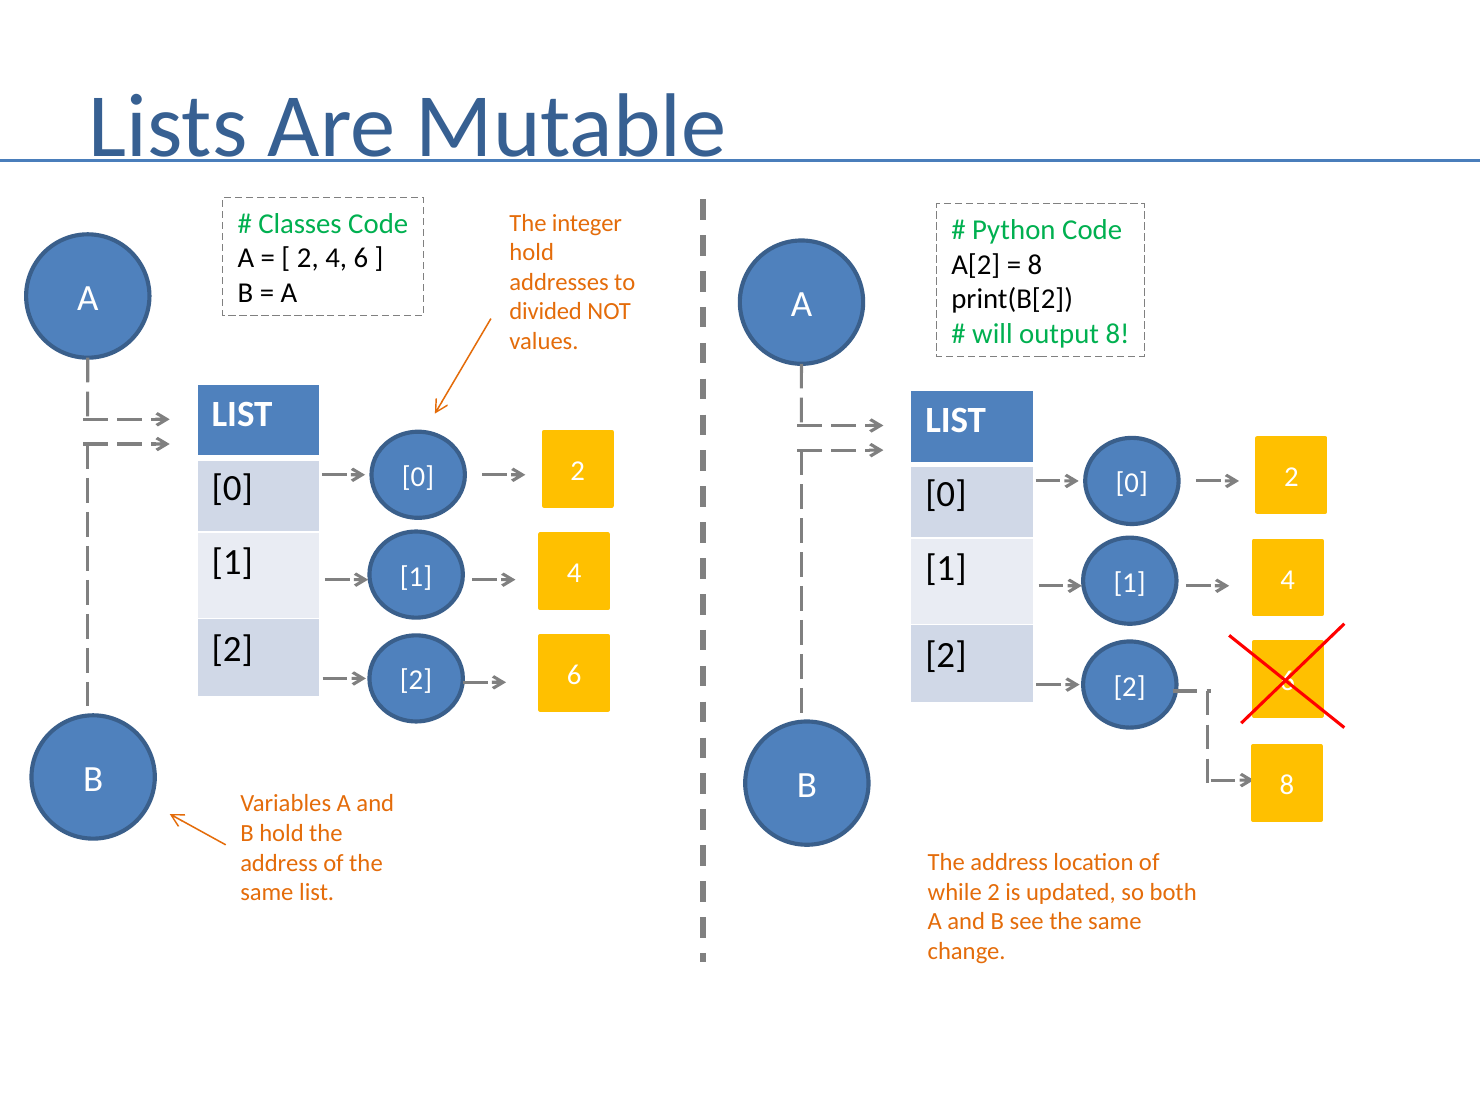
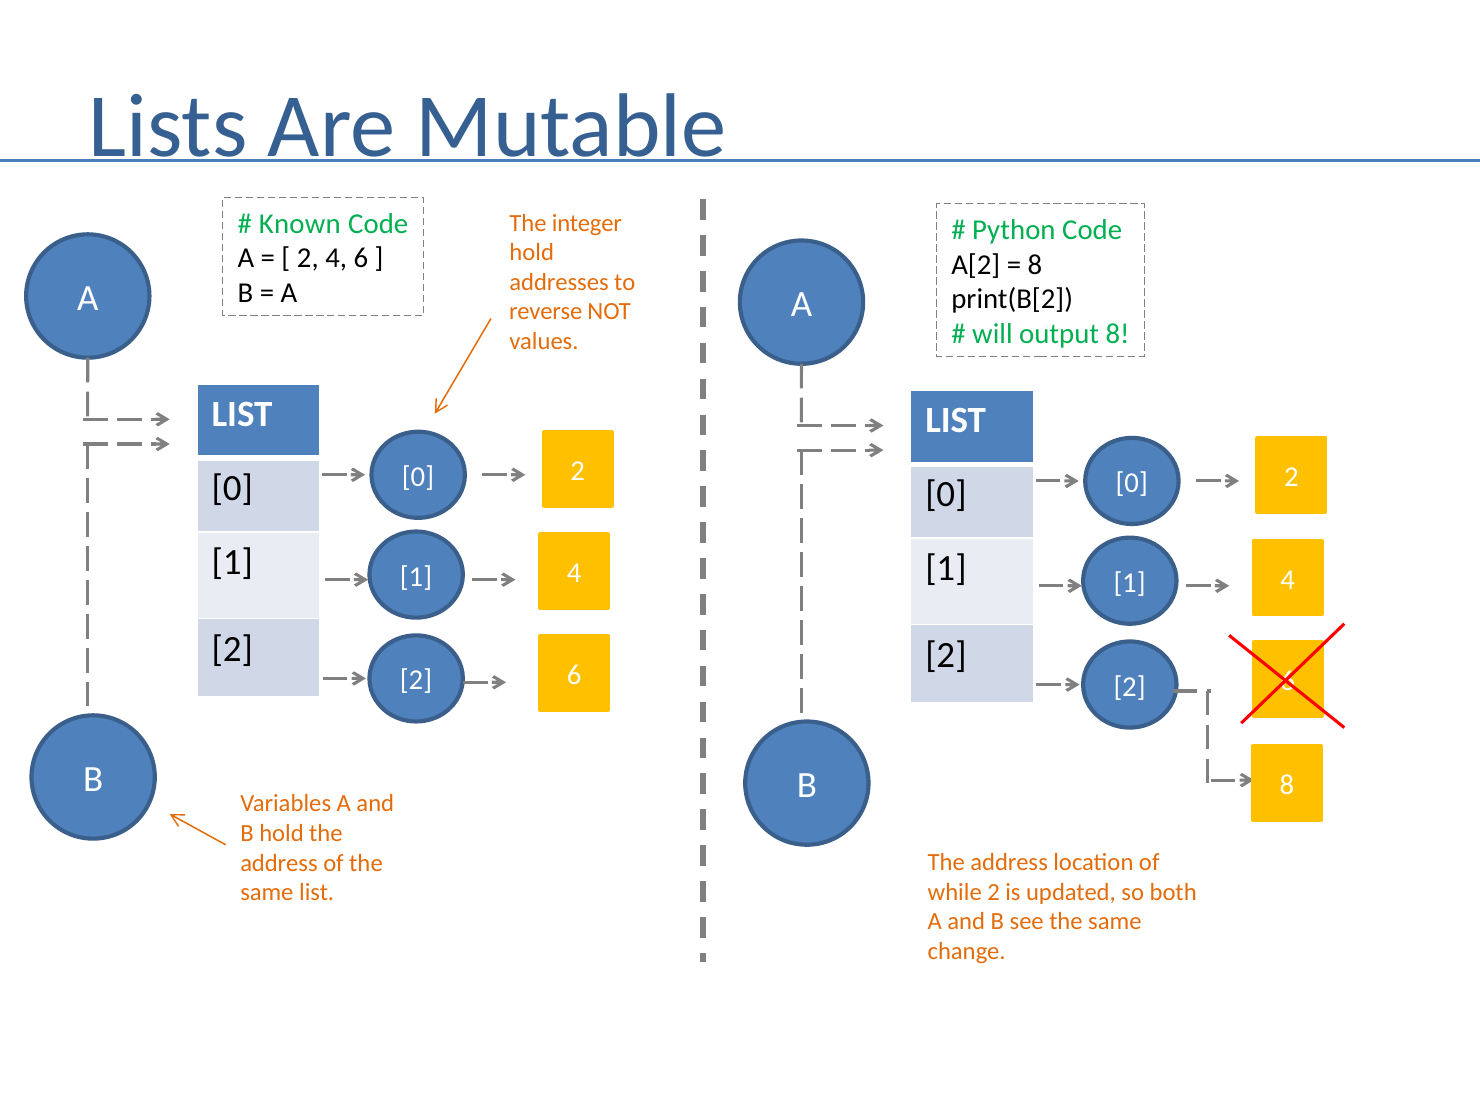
Classes: Classes -> Known (300, 224)
divided: divided -> reverse (546, 312)
